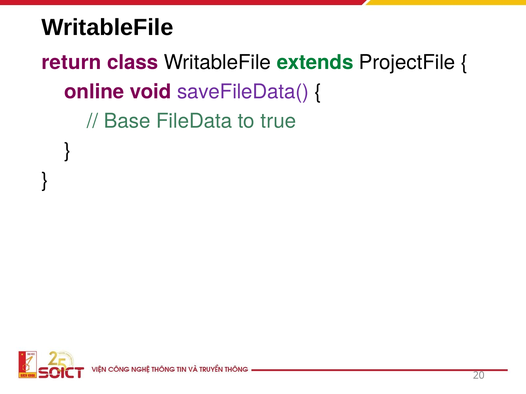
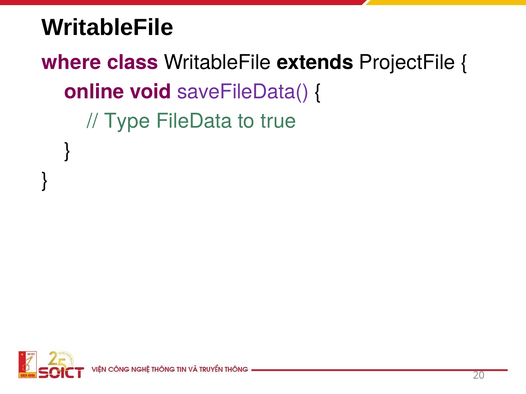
return: return -> where (71, 63)
extends colour: green -> black (315, 63)
Base: Base -> Type (127, 121)
